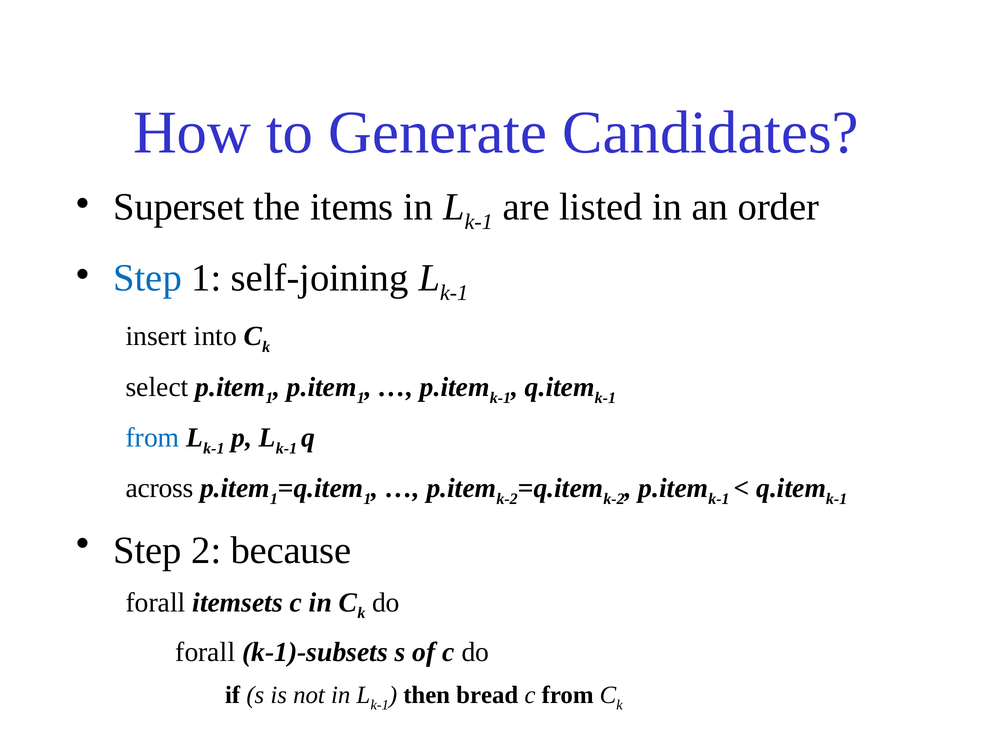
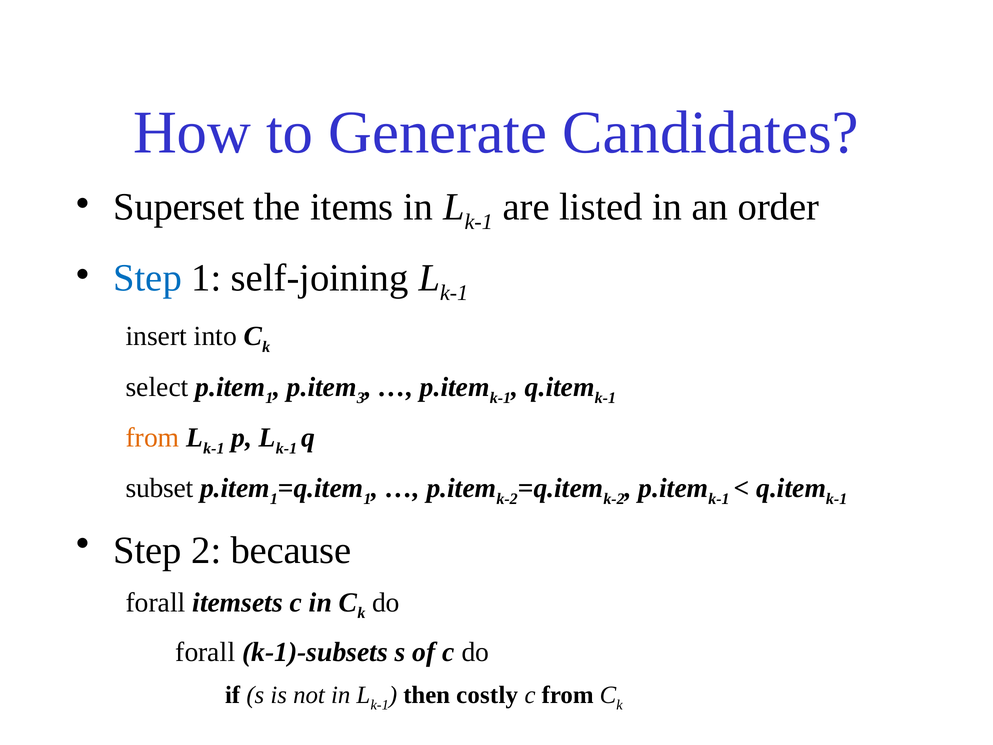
1: 1 -> 3 (361, 398)
from colour: blue -> orange (153, 438)
across: across -> subset (160, 488)
bread: bread -> costly (487, 695)
